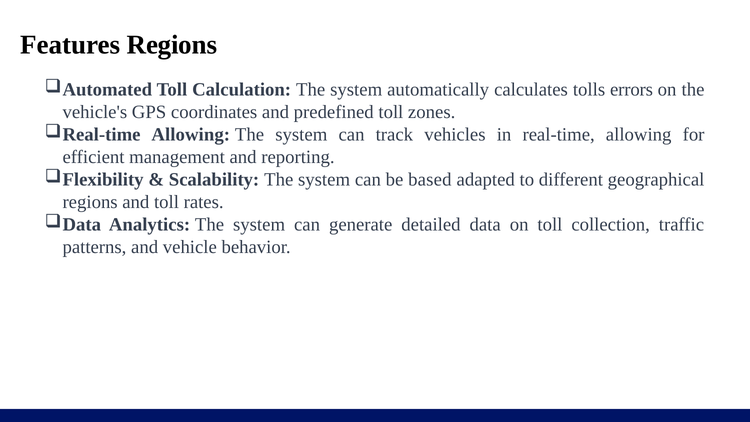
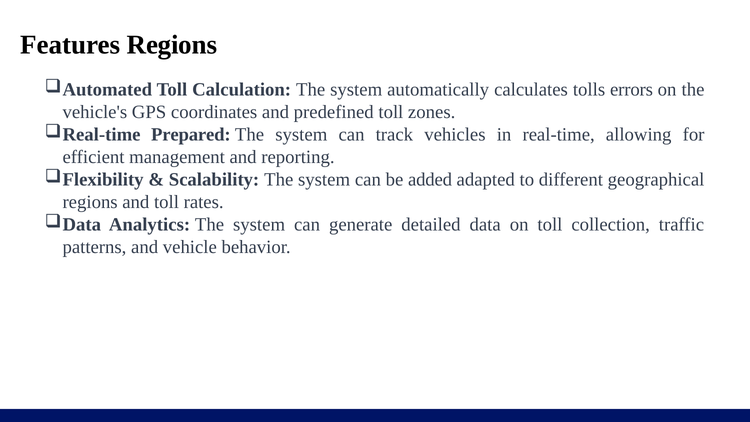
Allowing: Allowing -> Prepared (191, 135)
based: based -> added (430, 180)
